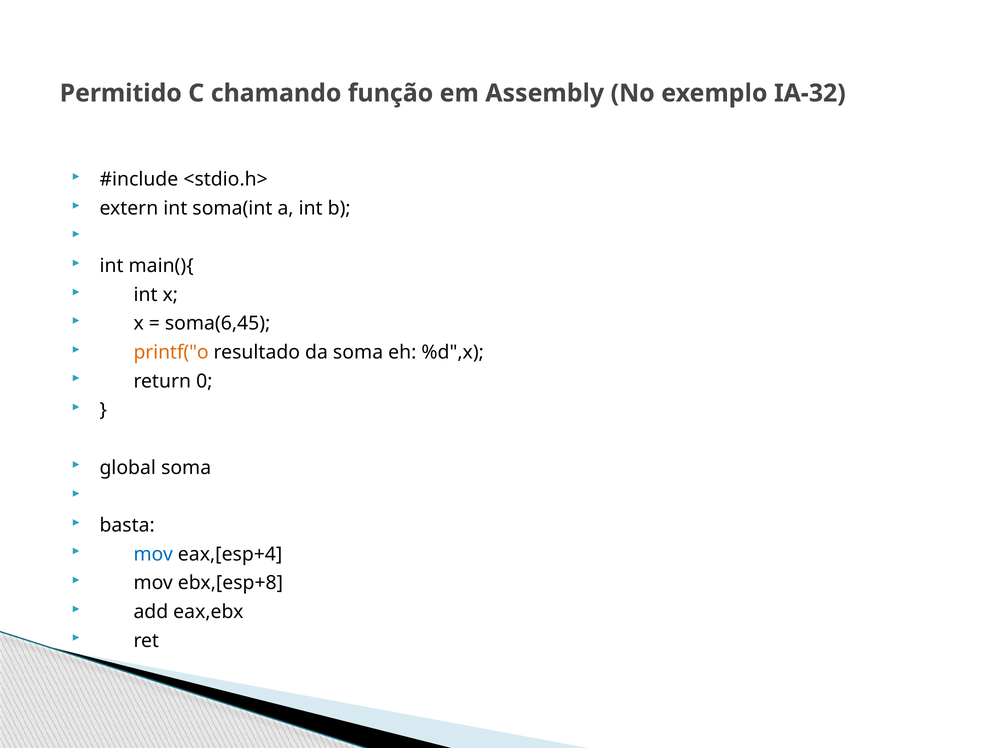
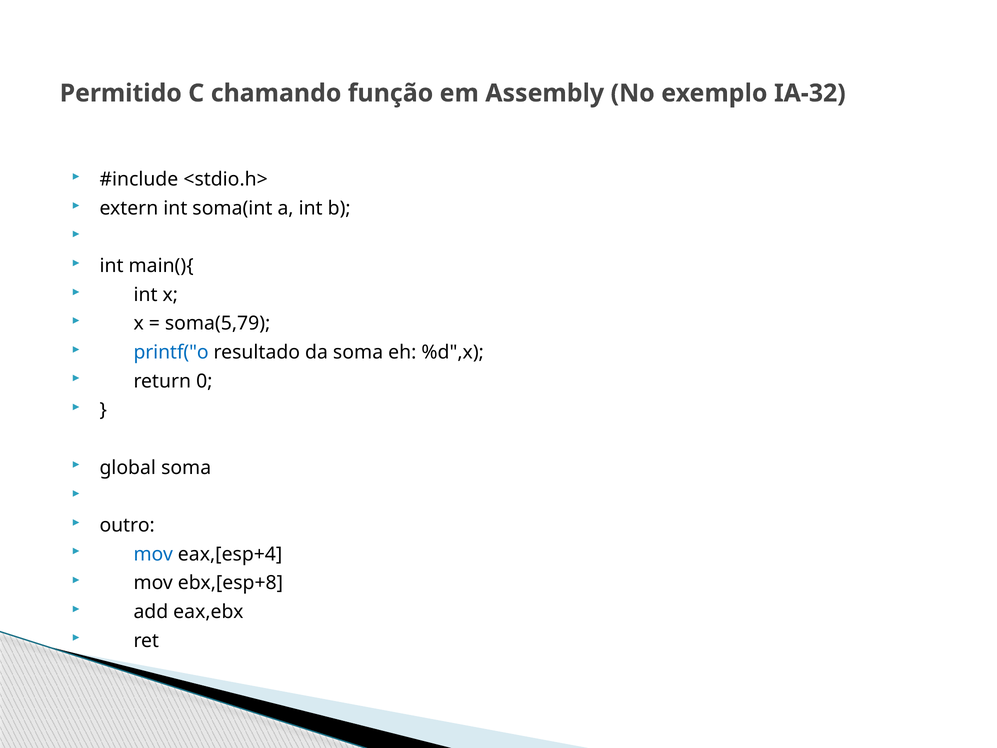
soma(6,45: soma(6,45 -> soma(5,79 (218, 323)
printf("o colour: orange -> blue (171, 352)
basta: basta -> outro (127, 525)
